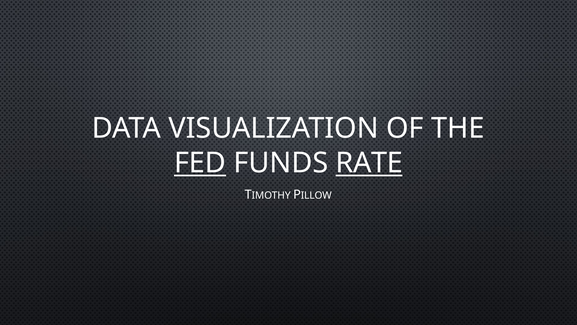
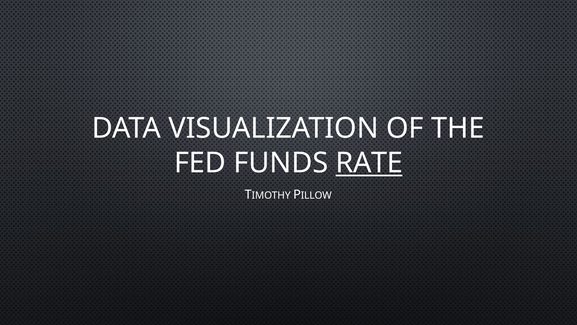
FED underline: present -> none (200, 163)
